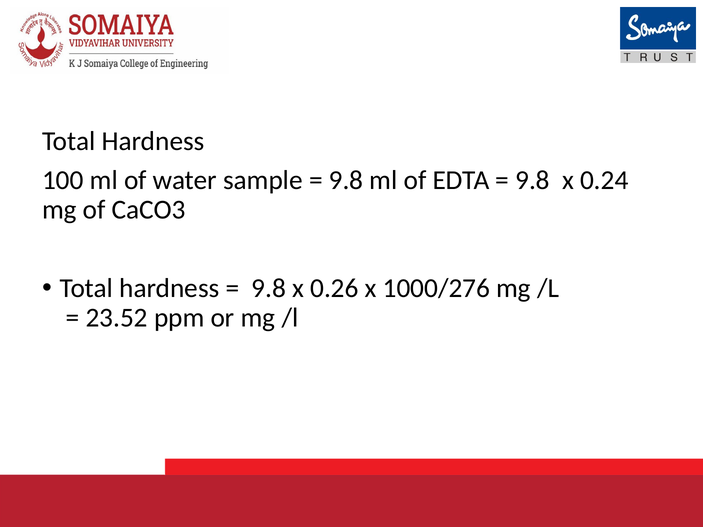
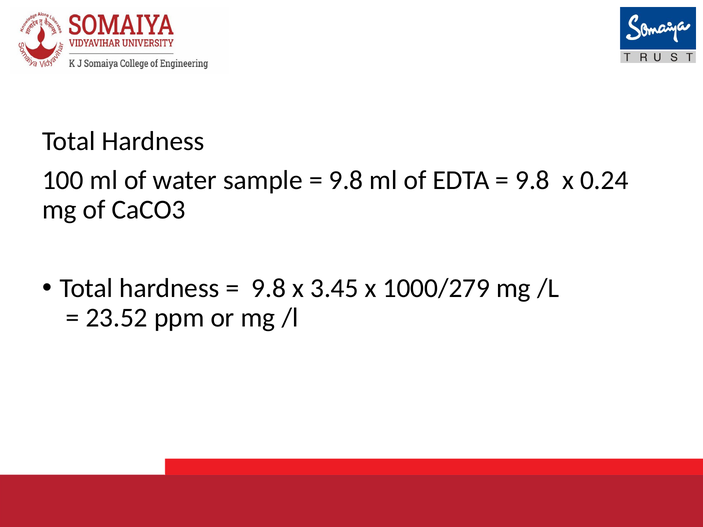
0.26: 0.26 -> 3.45 (334, 288)
1000/276: 1000/276 -> 1000/279 (436, 288)
